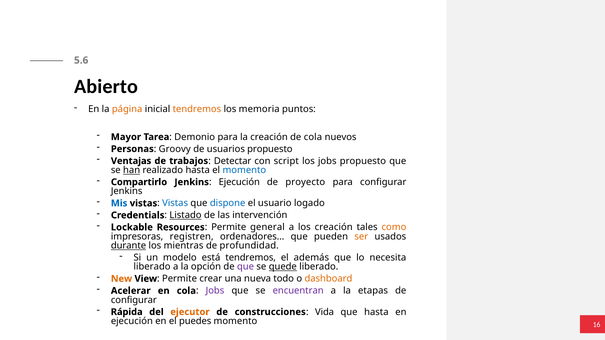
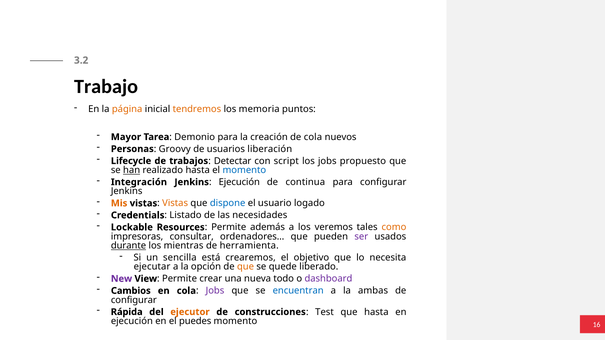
5.6: 5.6 -> 3.2 (81, 60)
Abierto: Abierto -> Trabajo (106, 87)
usuarios propuesto: propuesto -> liberación (270, 149)
Ventajas: Ventajas -> Lifecycle (131, 161)
Compartirlo: Compartirlo -> Integración (139, 182)
proyecto: proyecto -> continua (305, 182)
Mis colour: blue -> orange (119, 203)
Vistas colour: blue -> orange (175, 203)
Listado underline: present -> none (186, 215)
intervención: intervención -> necesidades (260, 215)
general: general -> además (268, 227)
los creación: creación -> veremos (334, 227)
registren: registren -> consultar (192, 237)
ser colour: orange -> purple (361, 237)
profundidad: profundidad -> herramienta (249, 246)
modelo: modelo -> sencilla (180, 258)
está tendremos: tendremos -> crearemos (251, 258)
además: además -> objetivo (311, 258)
liberado: liberado -> ejecutar (152, 267)
que colour: purple -> orange (246, 267)
quede underline: present -> none (283, 267)
New colour: orange -> purple (122, 279)
dashboard colour: orange -> purple (328, 279)
Acelerar: Acelerar -> Cambios (131, 291)
encuentran colour: purple -> blue (298, 291)
etapas: etapas -> ambas (373, 291)
Vida: Vida -> Test (325, 312)
